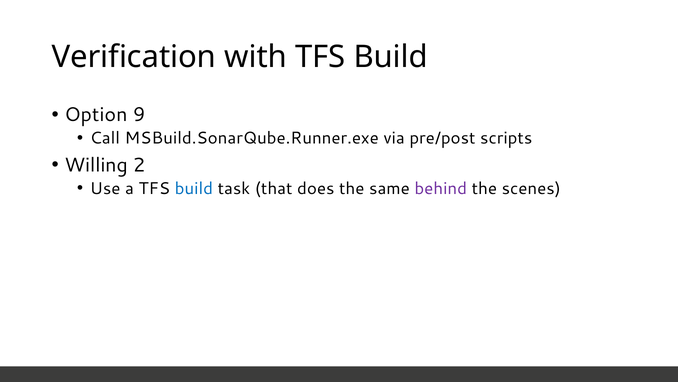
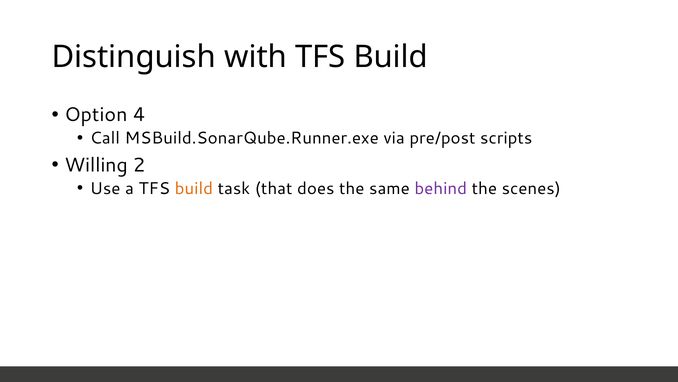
Verification: Verification -> Distinguish (134, 57)
9: 9 -> 4 (139, 115)
build colour: blue -> orange (194, 188)
